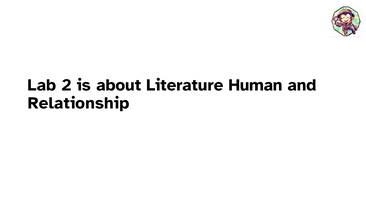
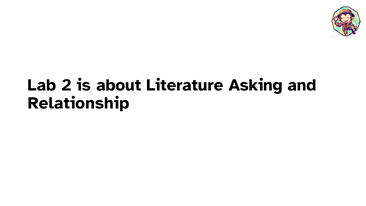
Human: Human -> Asking (256, 85)
